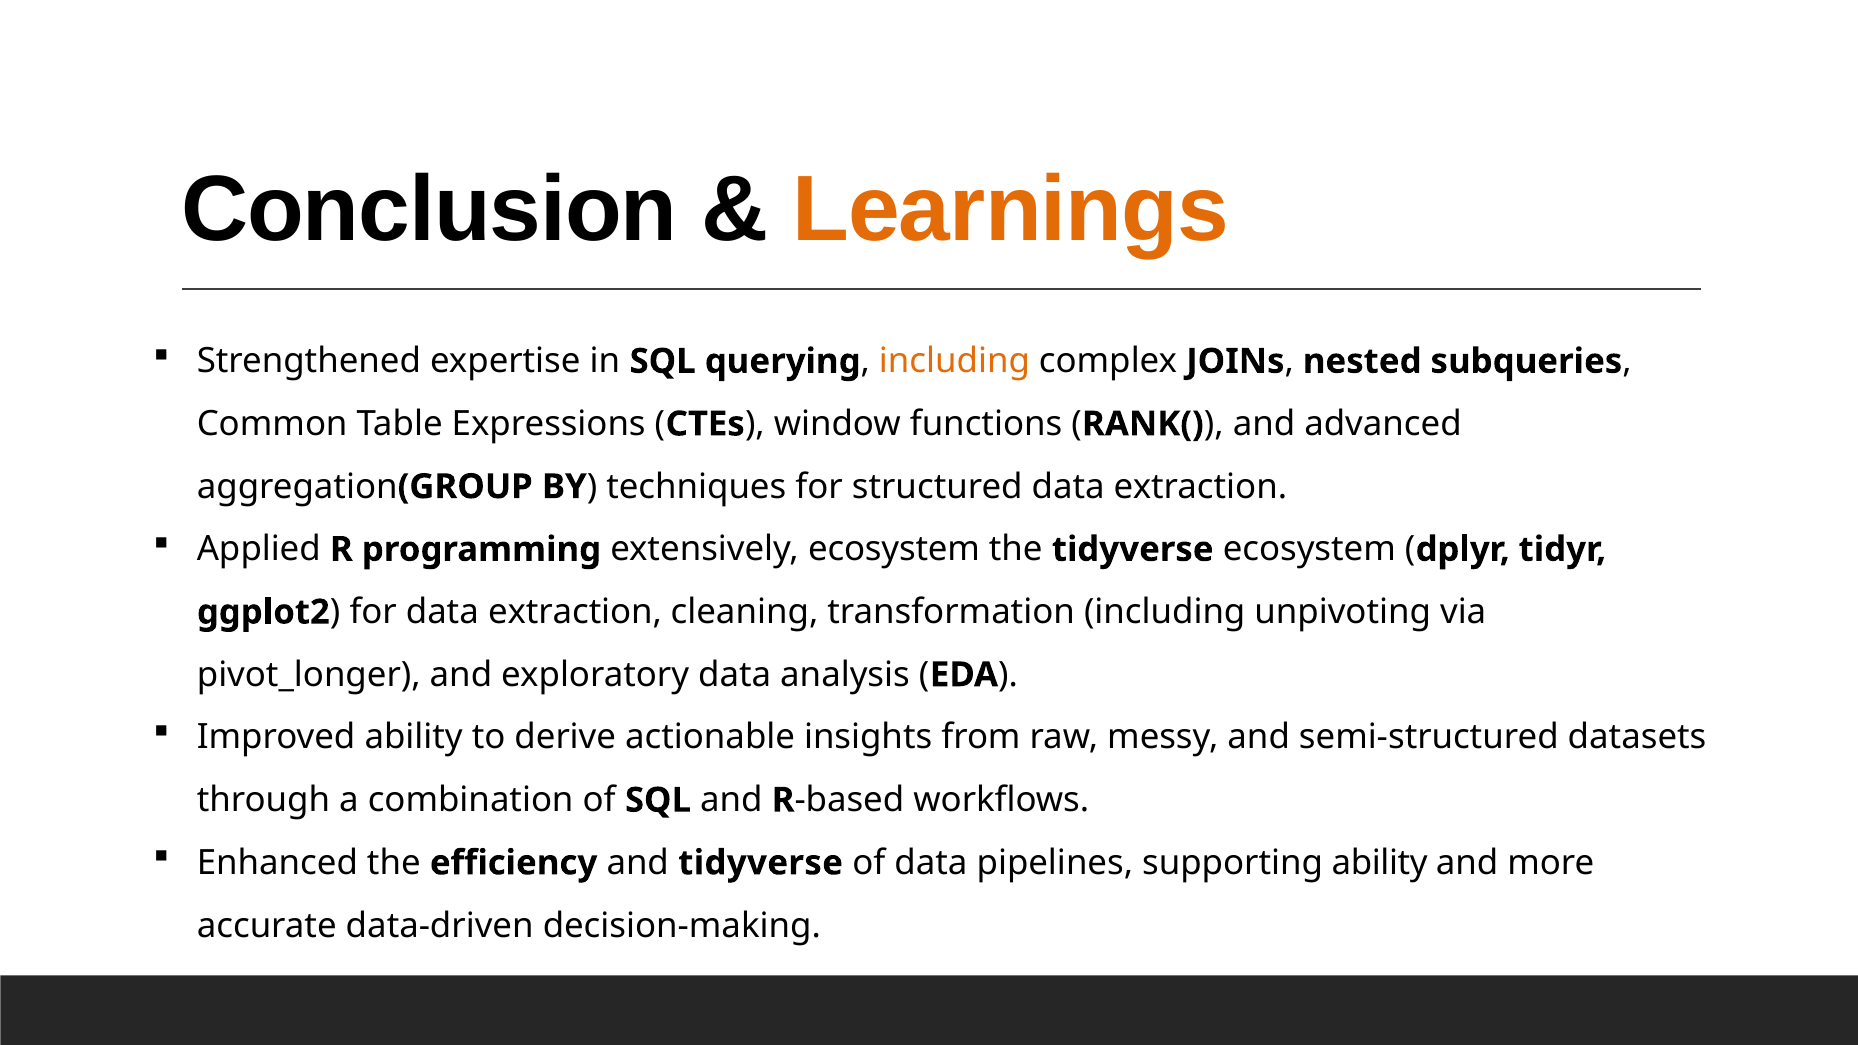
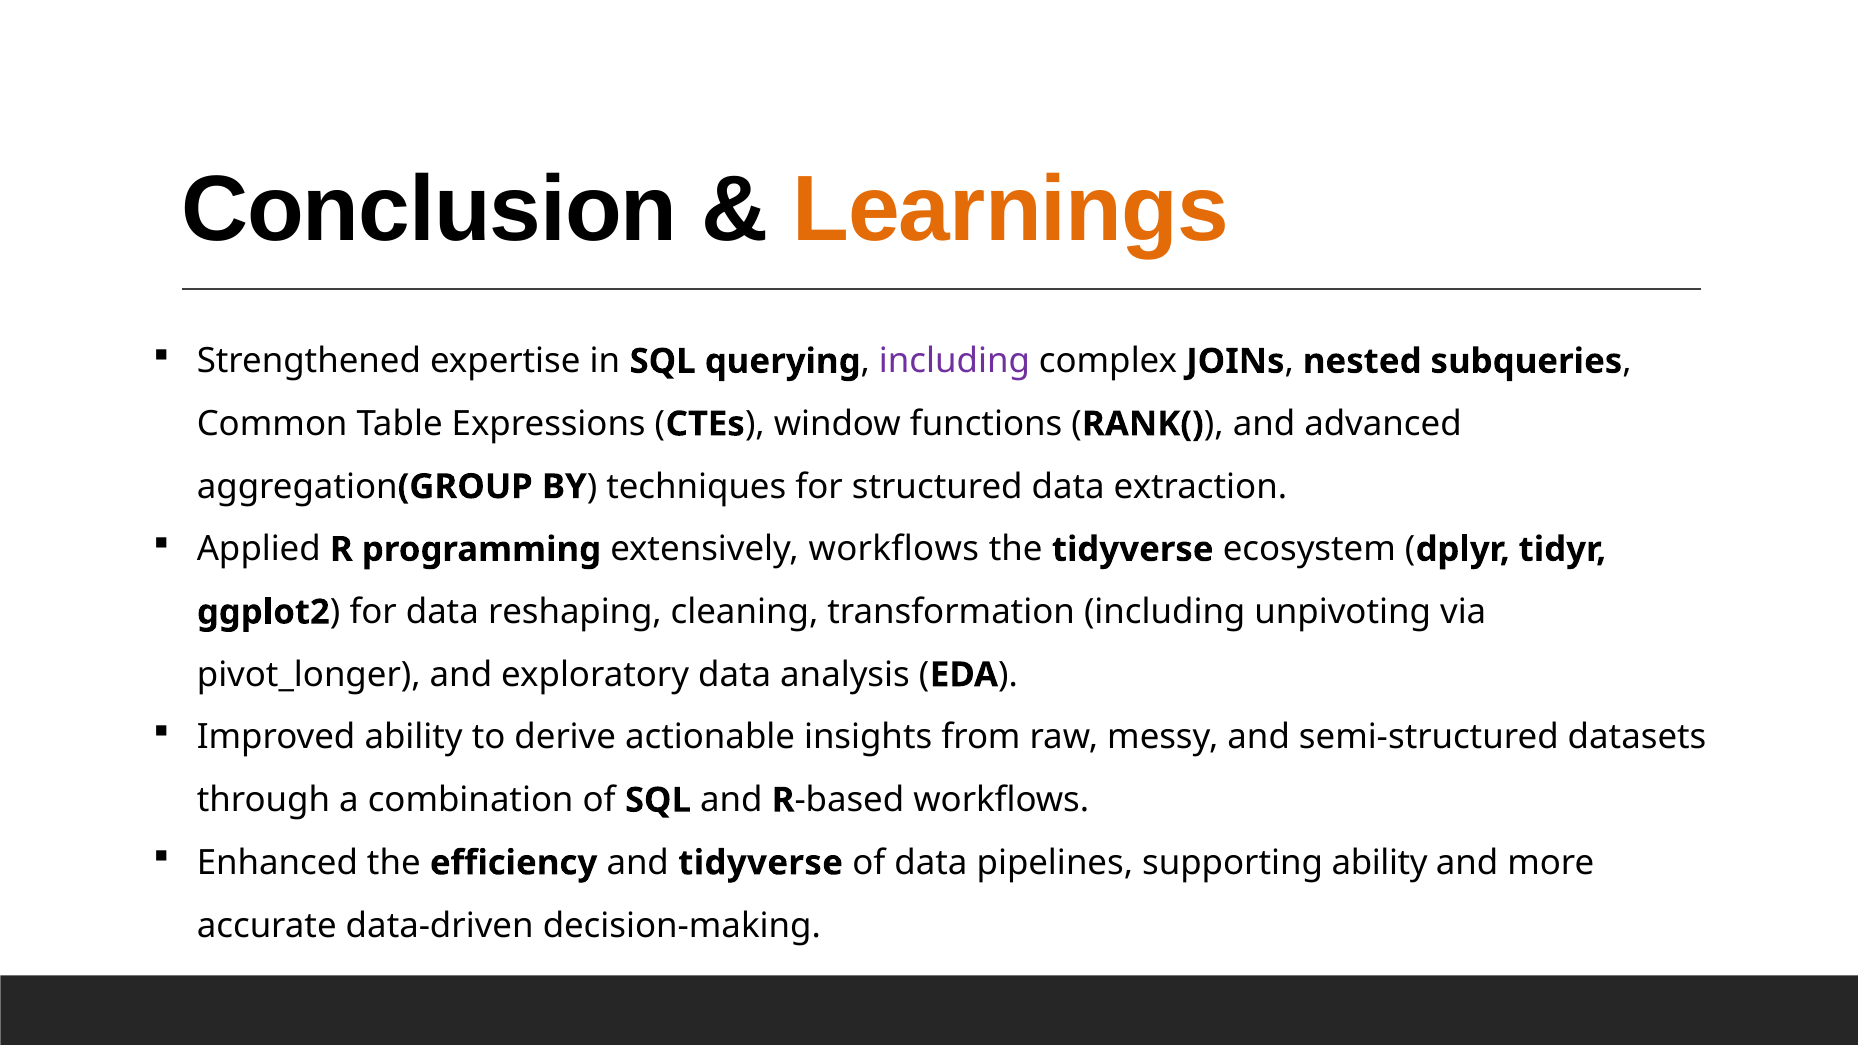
including colour: orange -> purple (954, 361)
extensively ecosystem: ecosystem -> workflows (894, 549)
for data extraction: extraction -> reshaping (575, 612)
